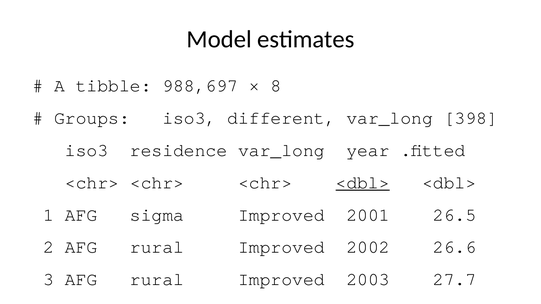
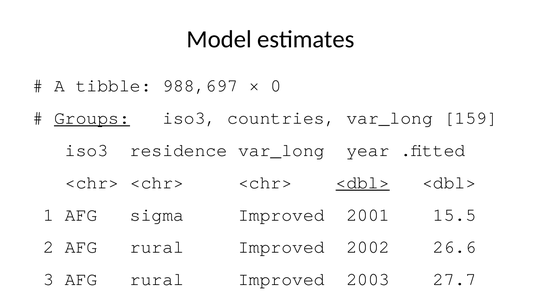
8: 8 -> 0 (276, 86)
Groups underline: none -> present (92, 118)
different: different -> countries (281, 118)
398: 398 -> 159 (471, 118)
26.5: 26.5 -> 15.5 (455, 215)
